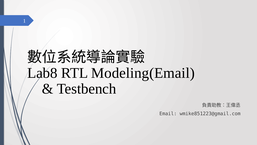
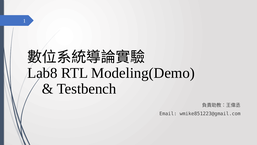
Modeling(Email: Modeling(Email -> Modeling(Demo (143, 73)
